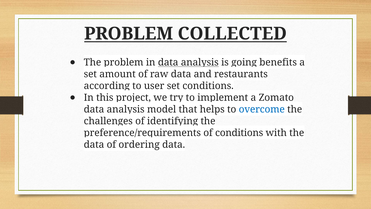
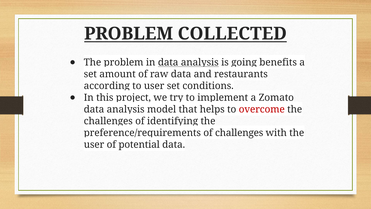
overcome colour: blue -> red (262, 109)
of conditions: conditions -> challenges (239, 133)
data: data -> user (94, 144)
ordering: ordering -> potential (139, 144)
